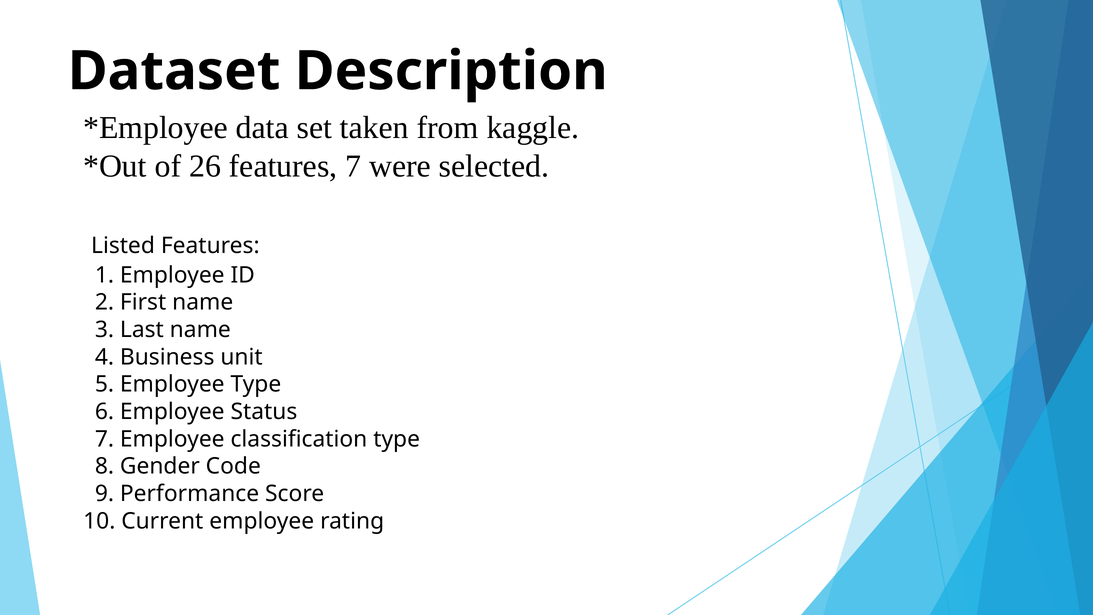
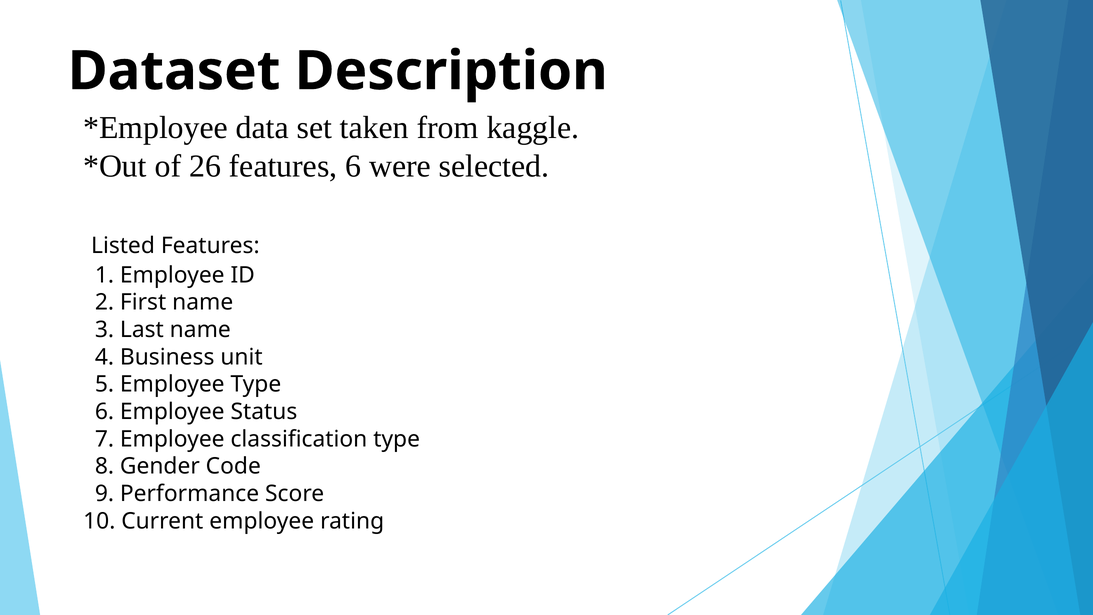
features 7: 7 -> 6 (353, 166)
